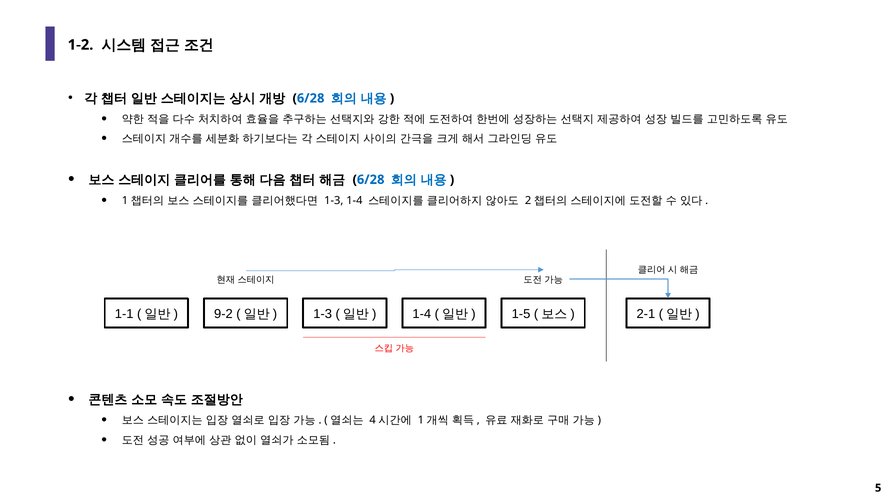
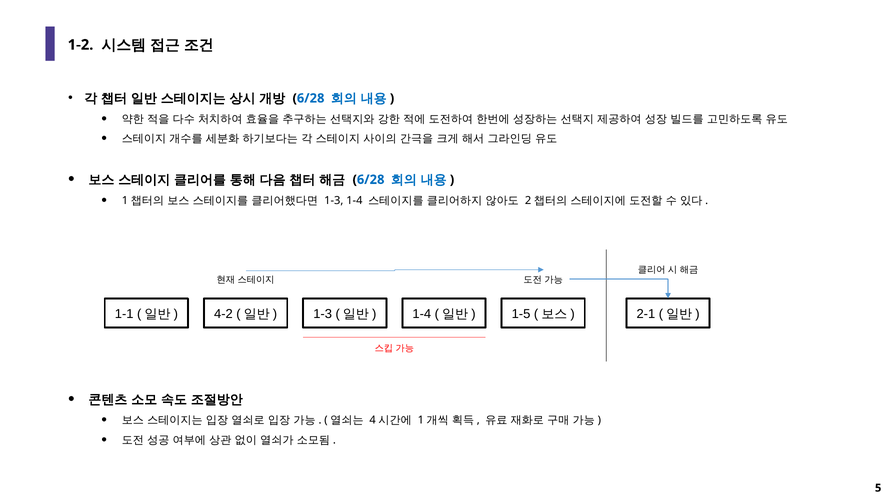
9-2: 9-2 -> 4-2 (223, 314)
